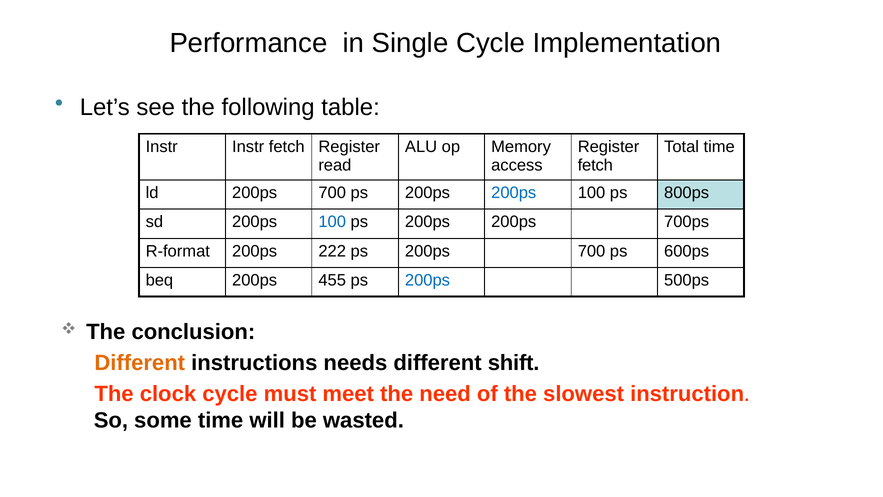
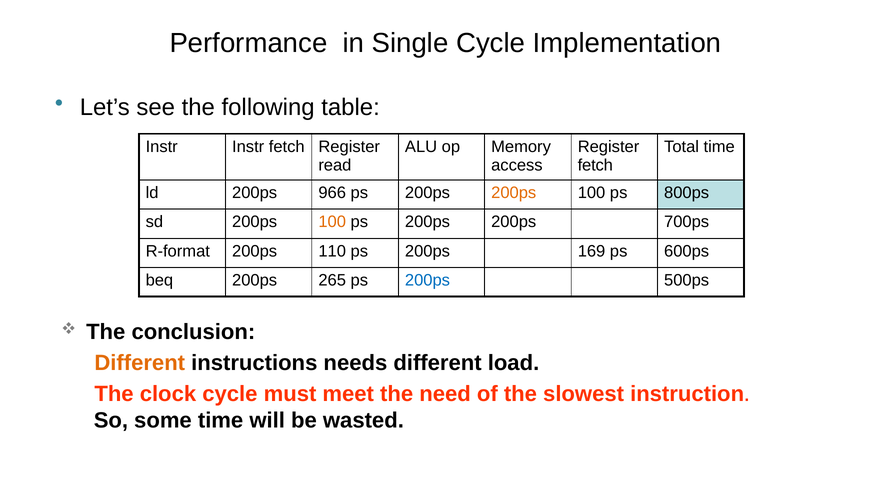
ld 200ps 700: 700 -> 966 (332, 193)
200ps colour: blue -> orange (514, 193)
100 colour: blue -> orange (332, 222)
222: 222 -> 110 (332, 251)
ps 200ps 700: 700 -> 169 (592, 251)
455: 455 -> 265 (332, 280)
shift: shift -> load (514, 363)
